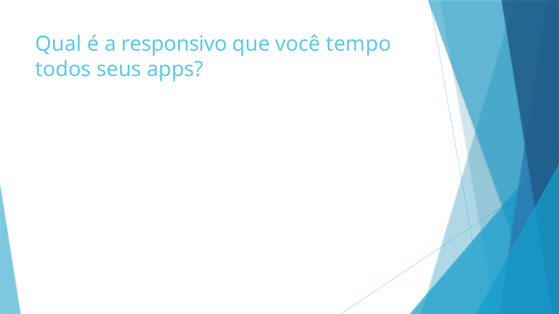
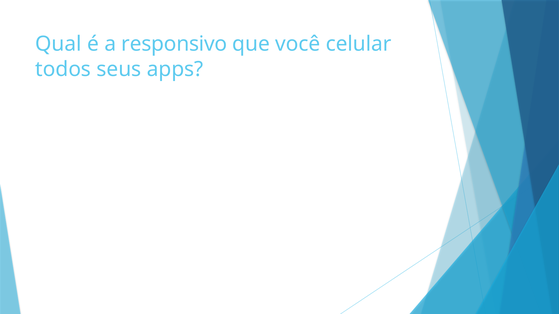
tempo: tempo -> celular (359, 44)
